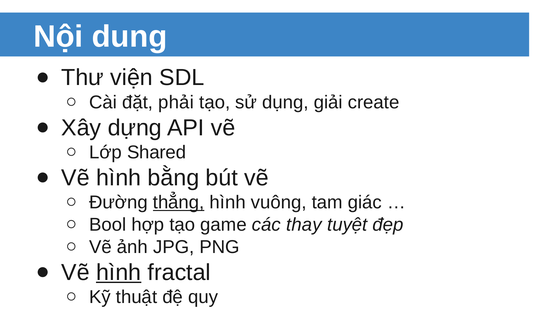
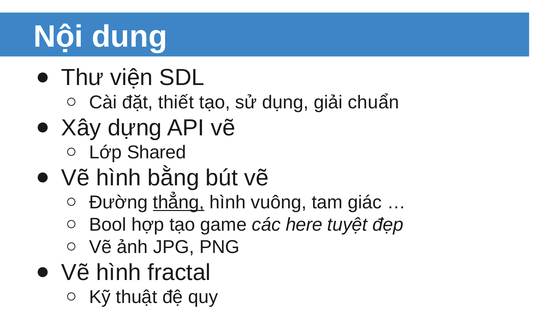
phải: phải -> thiết (176, 102)
create: create -> chuẩn (374, 102)
thay: thay -> here (304, 225)
hình underline: present -> none (119, 273)
